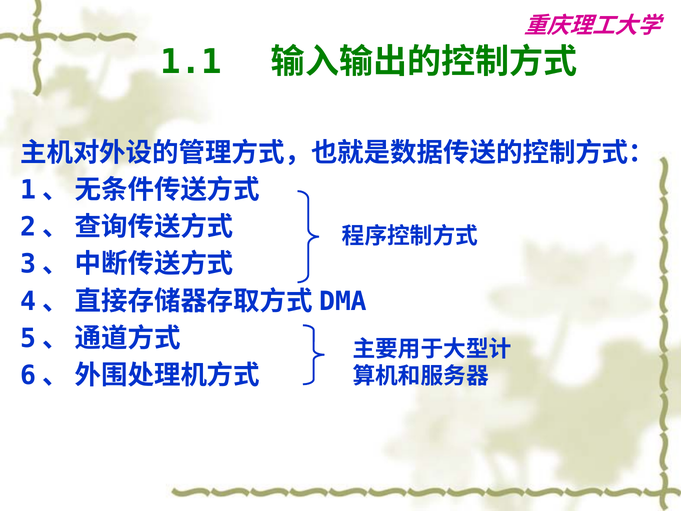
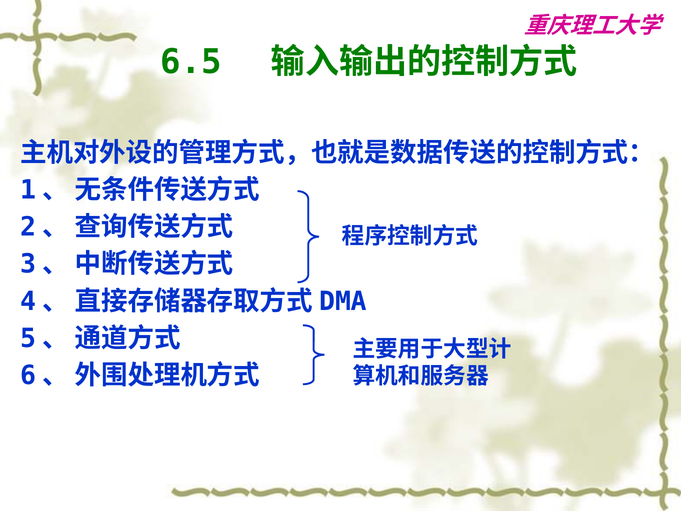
1.1: 1.1 -> 6.5 (191, 62)
